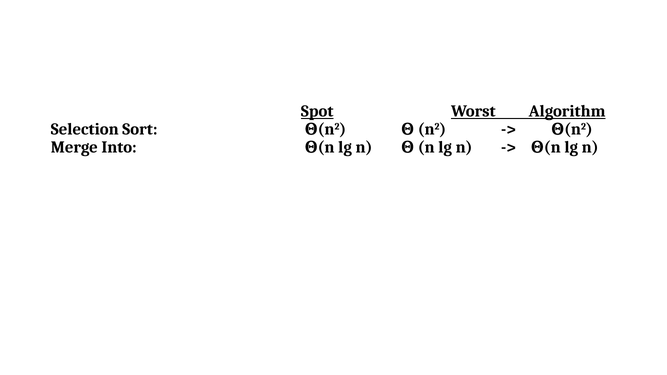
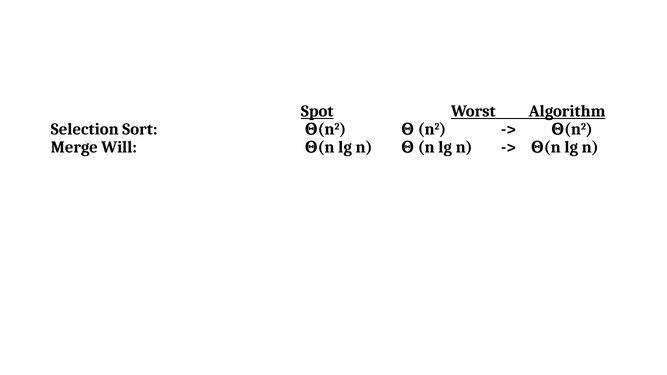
Into: Into -> Will (119, 147)
